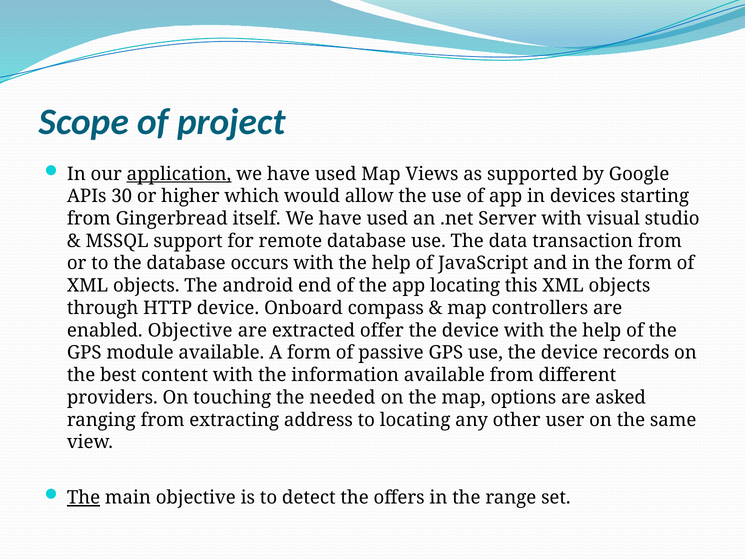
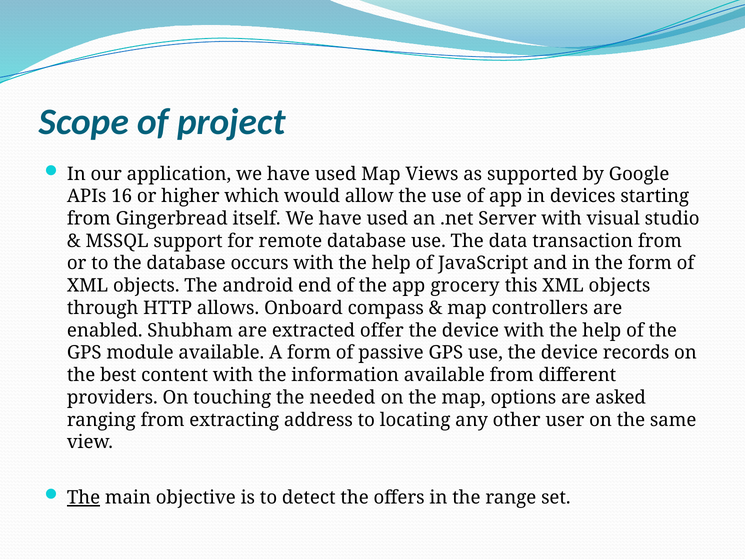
application underline: present -> none (179, 174)
30: 30 -> 16 (122, 196)
app locating: locating -> grocery (465, 286)
HTTP device: device -> allows (228, 308)
enabled Objective: Objective -> Shubham (190, 330)
